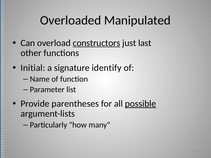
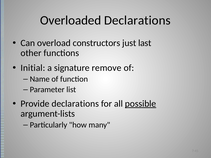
Overloaded Manipulated: Manipulated -> Declarations (137, 20)
constructors underline: present -> none (96, 43)
identify: identify -> remove (107, 68)
Provide parentheses: parentheses -> declarations (75, 104)
